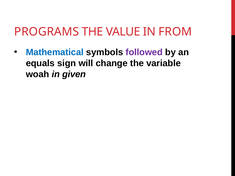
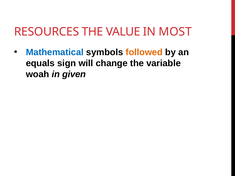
PROGRAMS: PROGRAMS -> RESOURCES (47, 32)
FROM: FROM -> MOST (175, 32)
followed colour: purple -> orange (144, 52)
